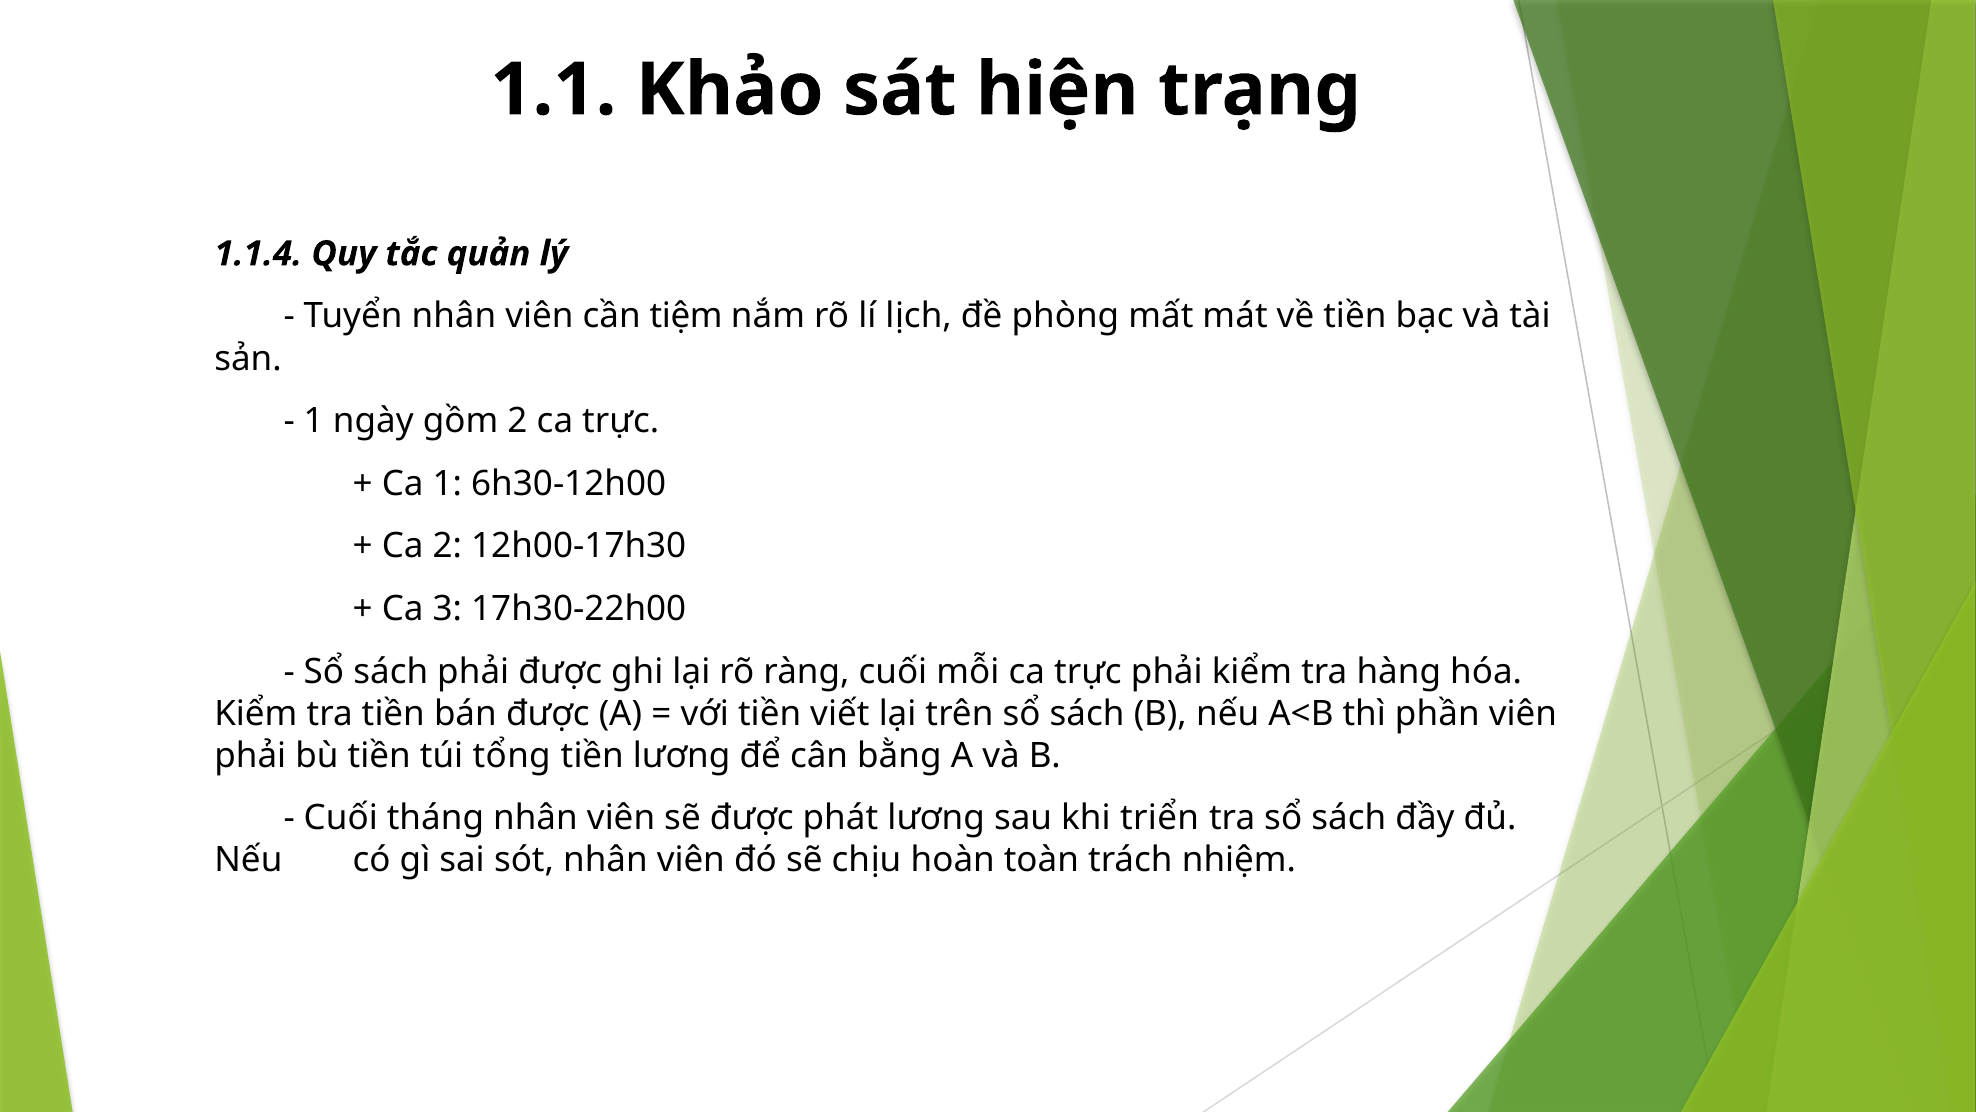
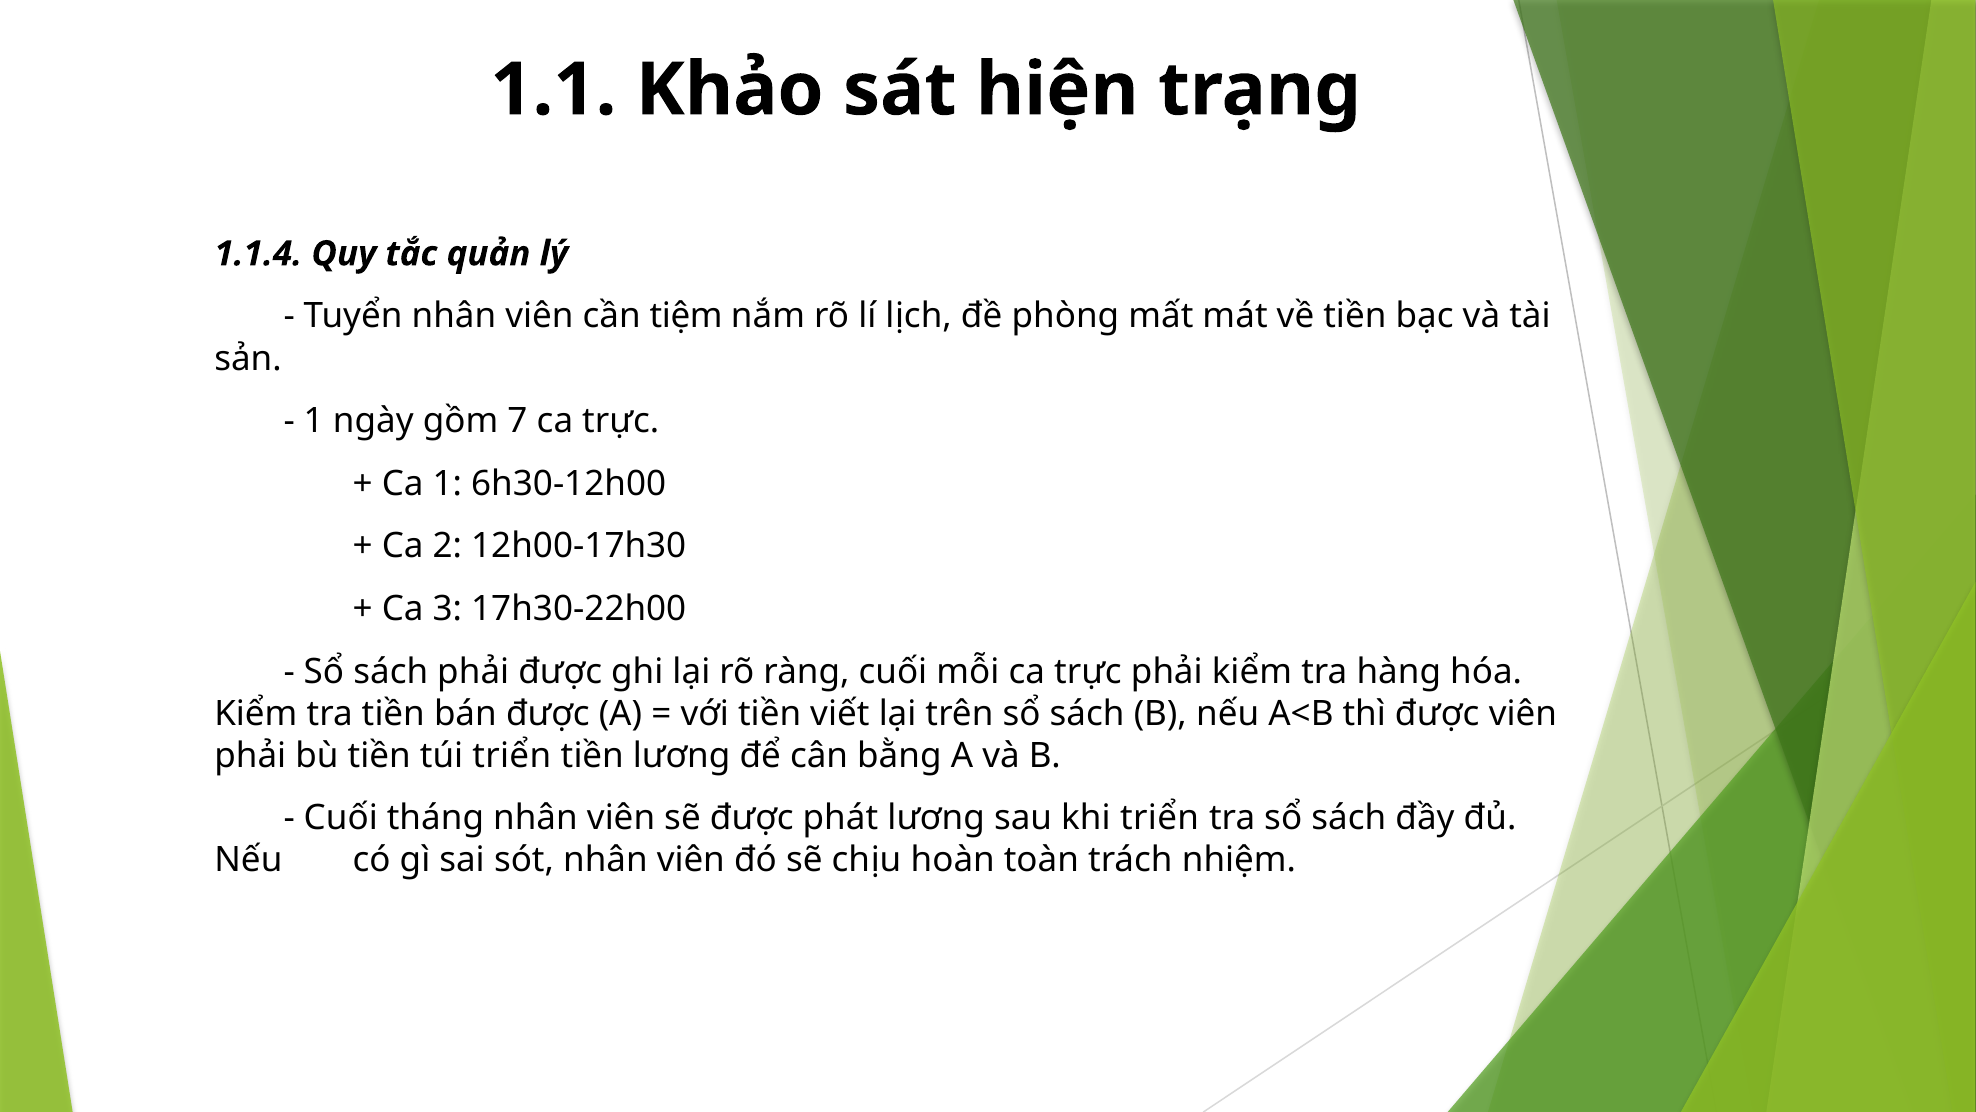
gồm 2: 2 -> 7 (517, 421)
thì phần: phần -> được (1437, 713)
túi tổng: tổng -> triển (512, 755)
